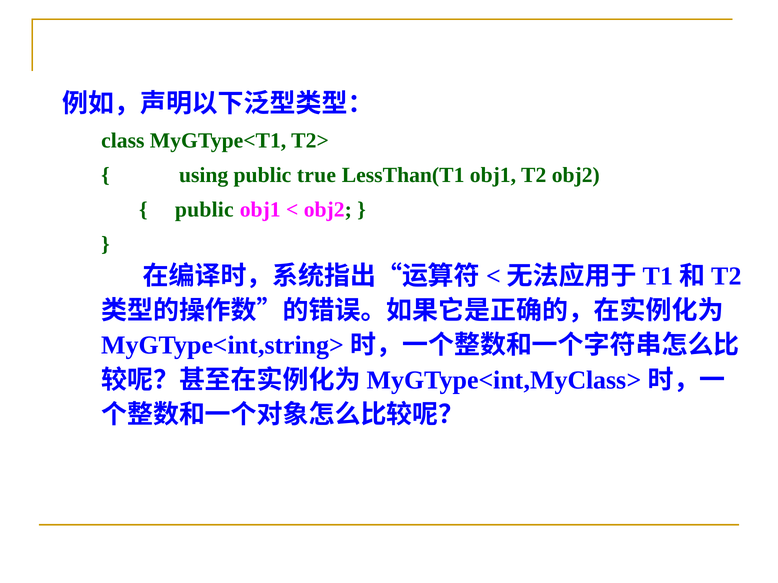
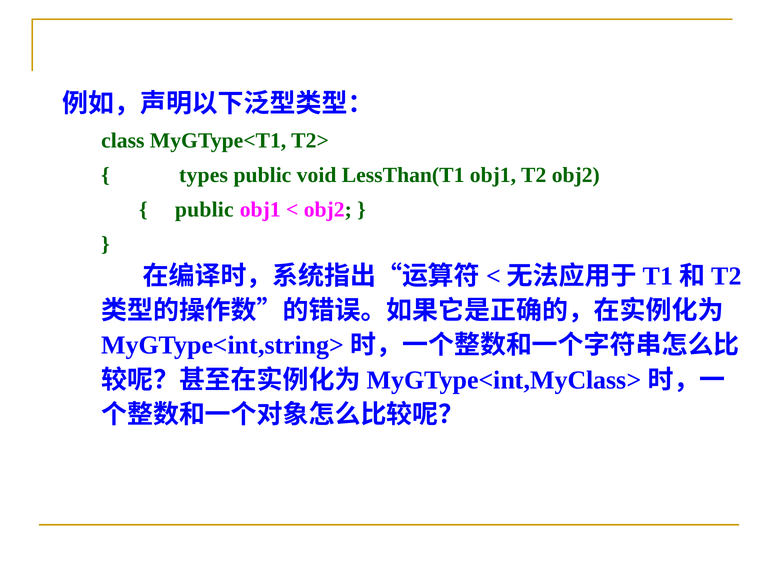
using: using -> types (204, 175)
true: true -> void (317, 175)
